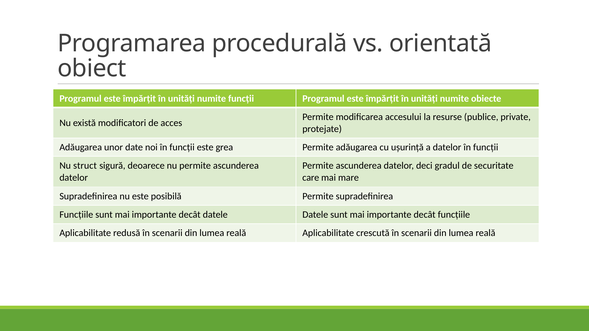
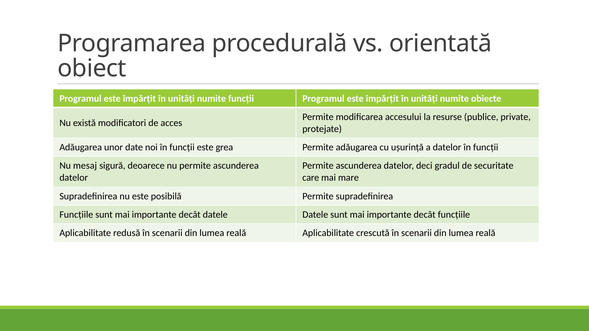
struct: struct -> mesaj (85, 166)
